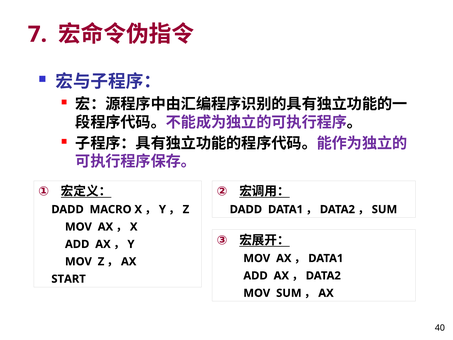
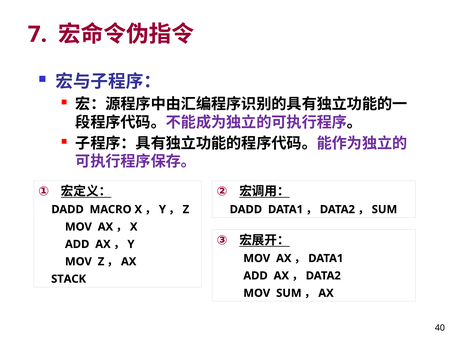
START: START -> STACK (69, 279)
